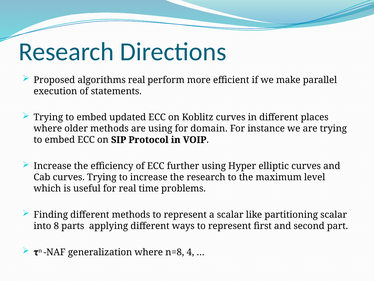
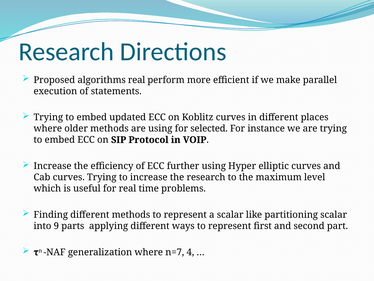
domain: domain -> selected (209, 128)
8: 8 -> 9 (56, 226)
n=8: n=8 -> n=7 (175, 252)
